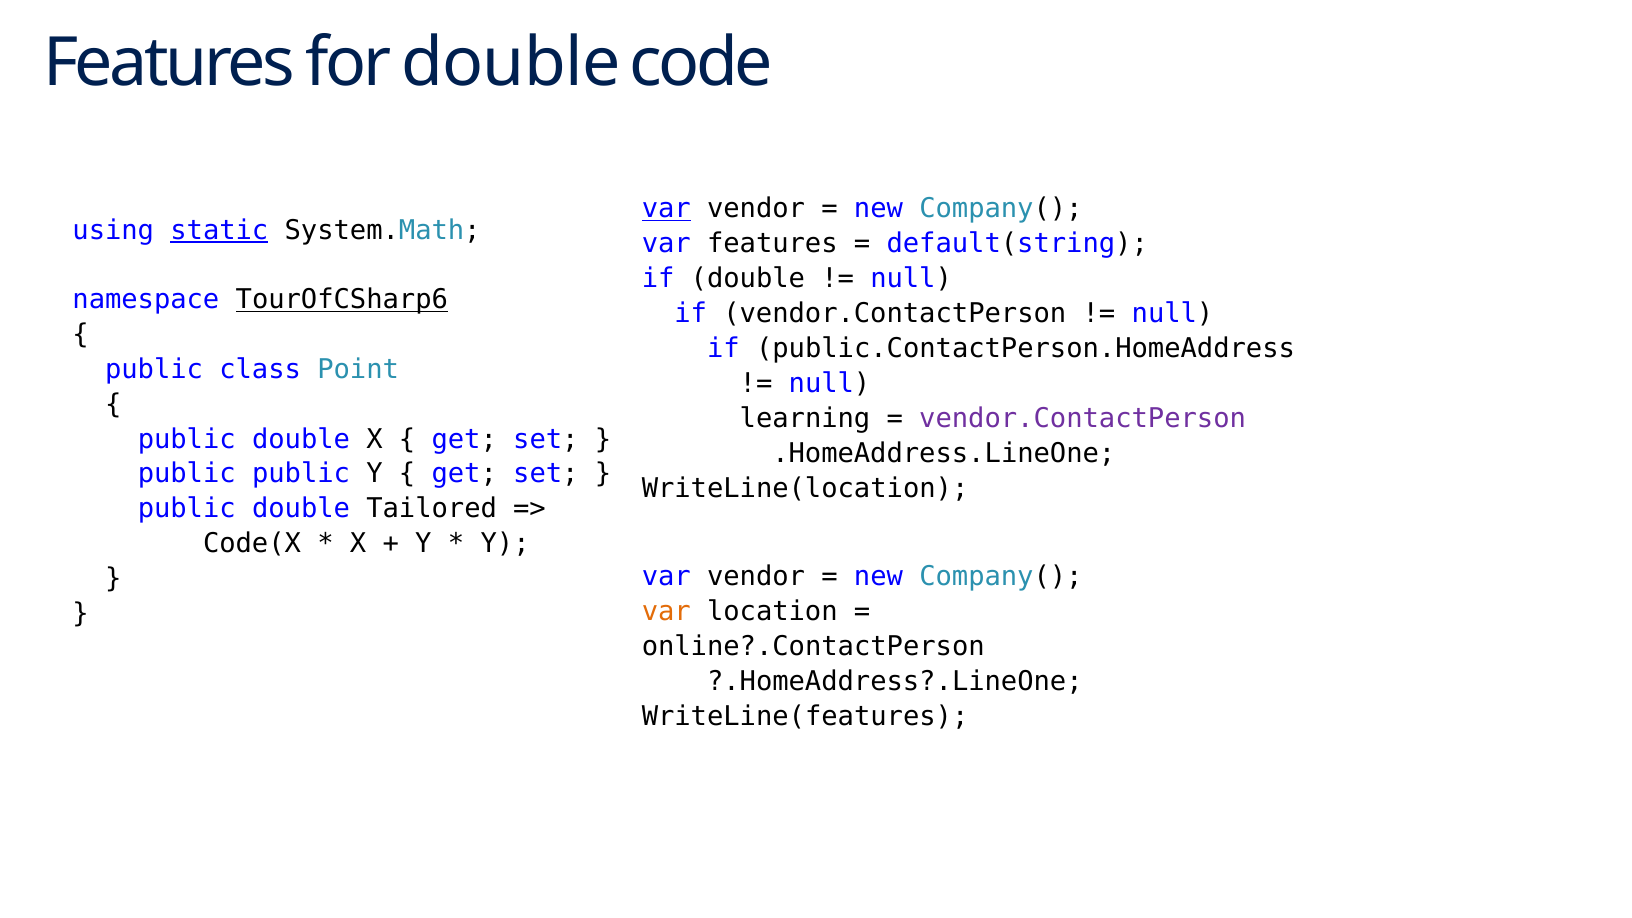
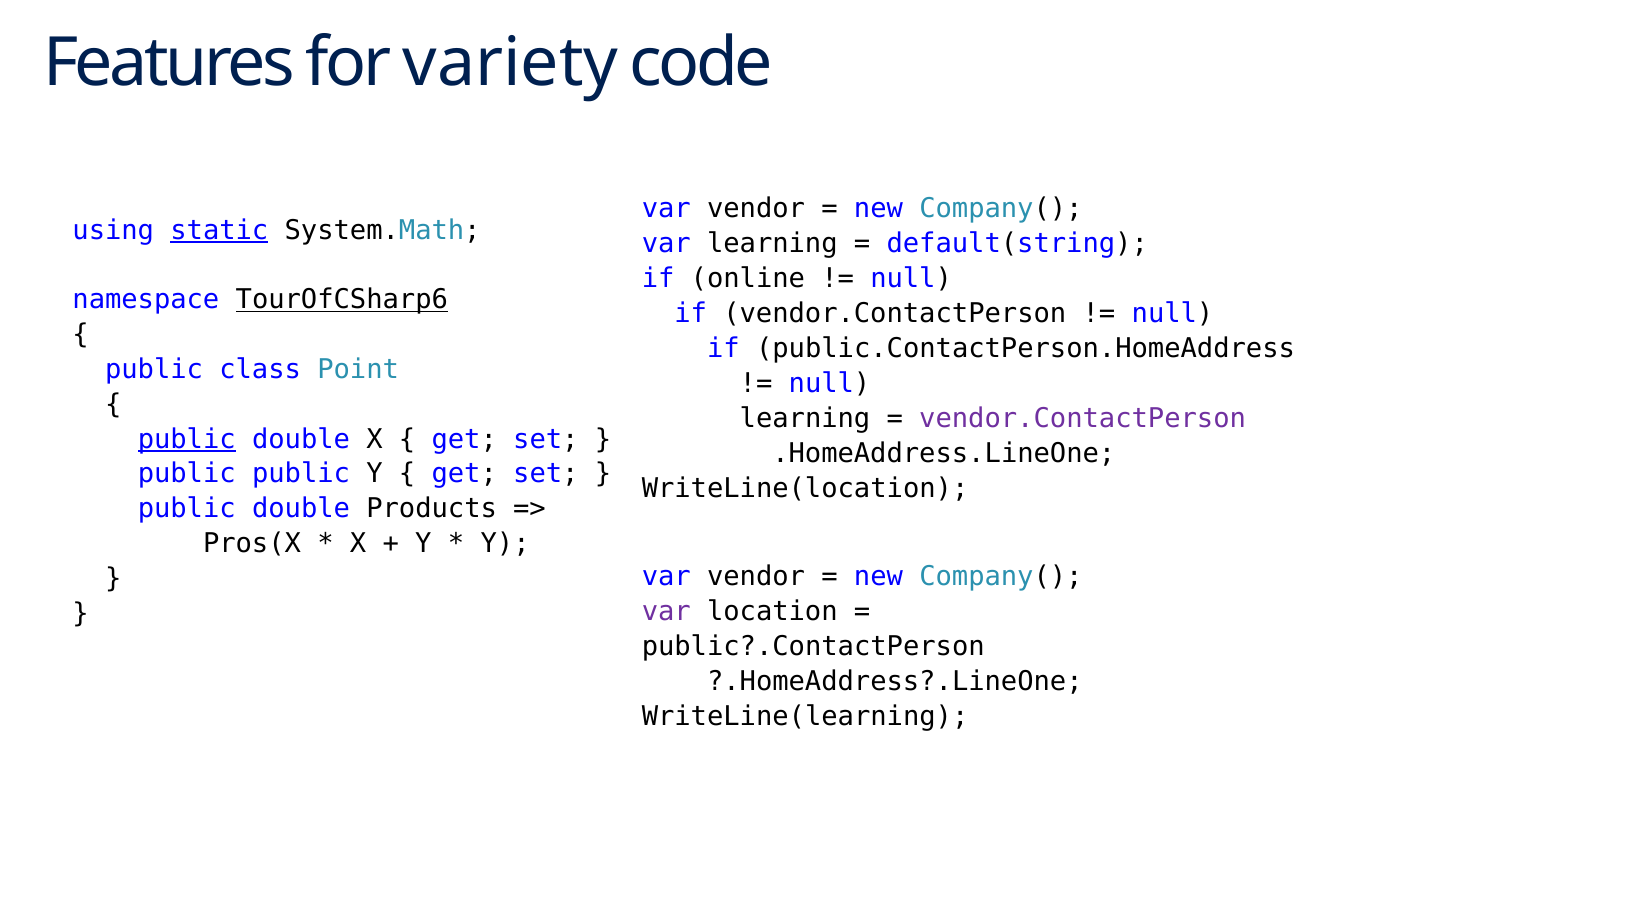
for double: double -> variety (511, 63)
var underline: present -> none (666, 209)
var features: features -> learning (772, 244)
if double: double -> online (748, 279)
public underline: none -> present (187, 439)
Tailored: Tailored -> Products (432, 509)
Code(X: Code(X -> Pros(X (252, 544)
var colour: orange -> purple (666, 612)
online?.ContactPerson: online?.ContactPerson -> public?.ContactPerson (813, 647)
WriteLine(features: WriteLine(features -> WriteLine(learning (805, 716)
